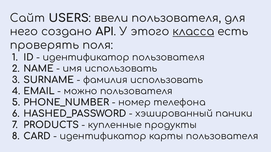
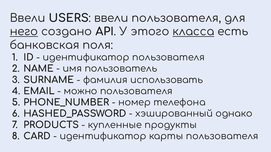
Сайт: Сайт -> Ввели (28, 18)
него underline: none -> present (24, 32)
проверять: проверять -> банковская (45, 45)
имя использовать: использовать -> пользователь (121, 69)
паники: паники -> однако (234, 114)
